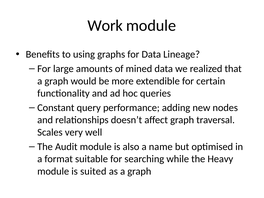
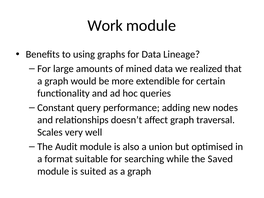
name: name -> union (161, 147)
Heavy: Heavy -> Saved (220, 159)
